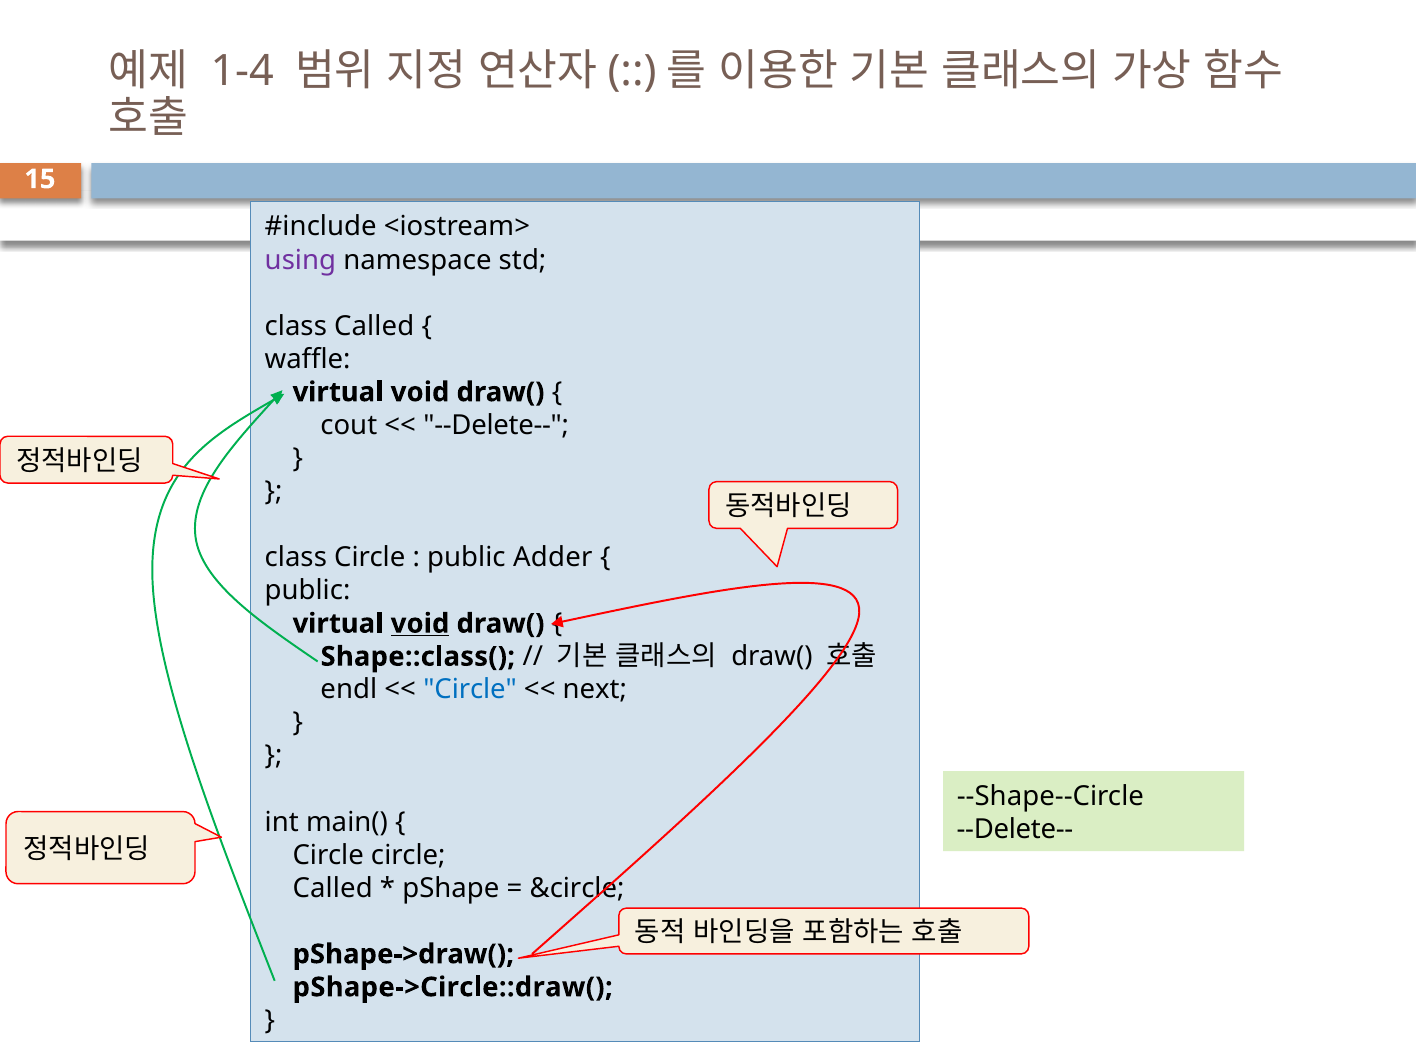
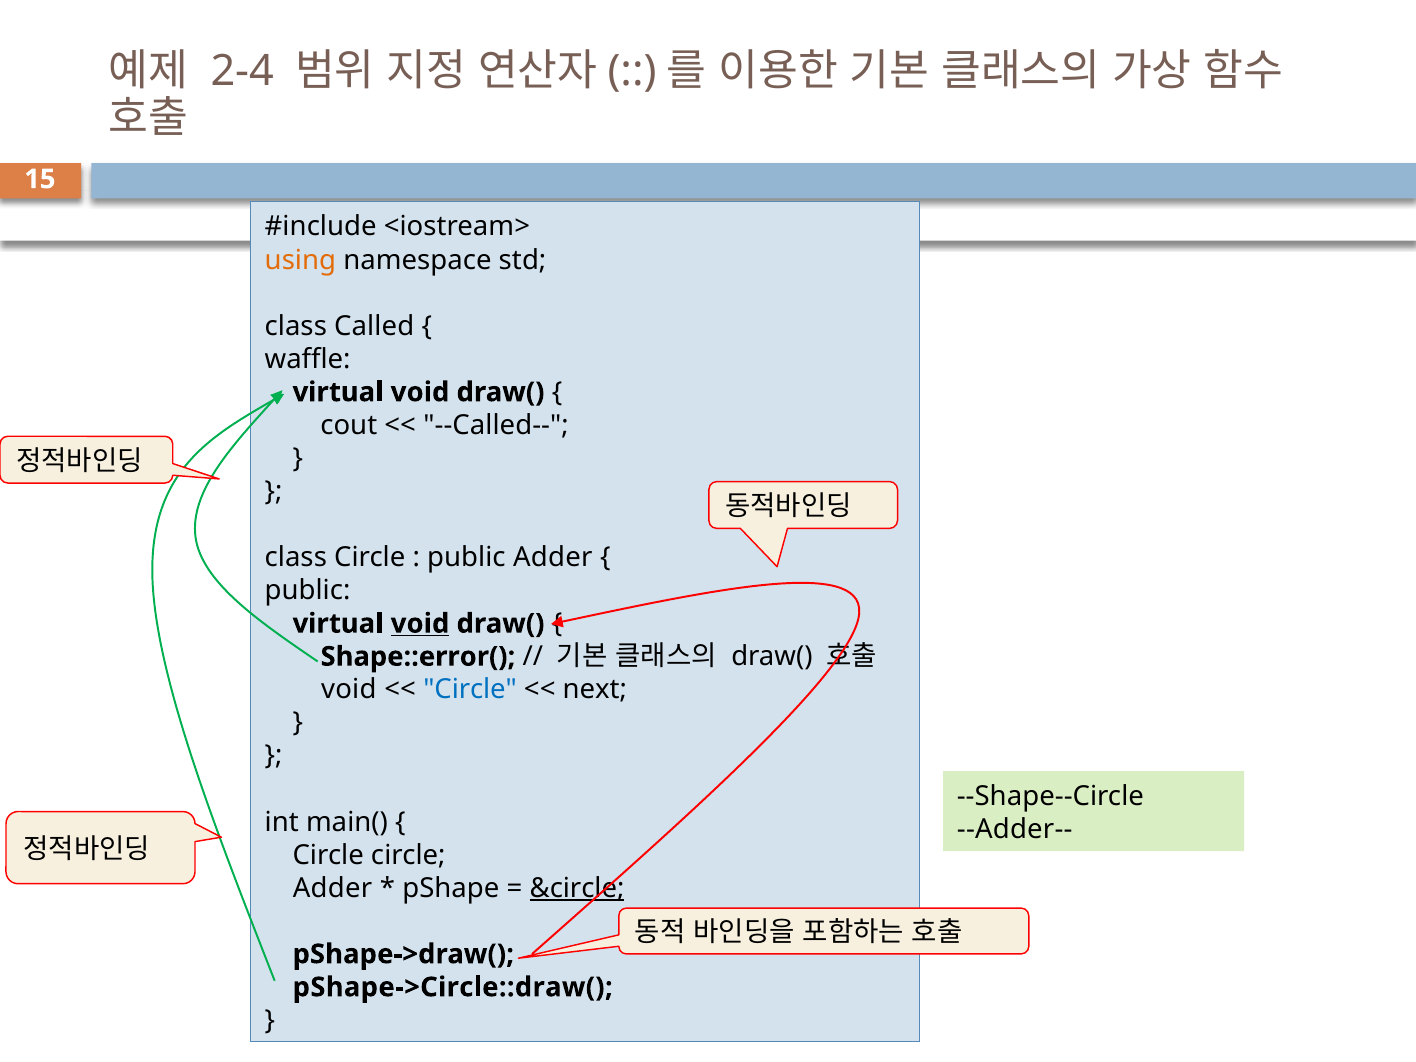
1-4: 1-4 -> 2-4 (242, 71)
using colour: purple -> orange (300, 260)
--Delete--: --Delete-- -> --Called-- (496, 425)
Shape::class(: Shape::class( -> Shape::error( (418, 657)
endl: endl -> void (349, 690)
--Delete--: --Delete-- -> --Adder-- (1015, 830)
Called: Called -> Adder (333, 888)
&circle underline: none -> present (577, 888)
